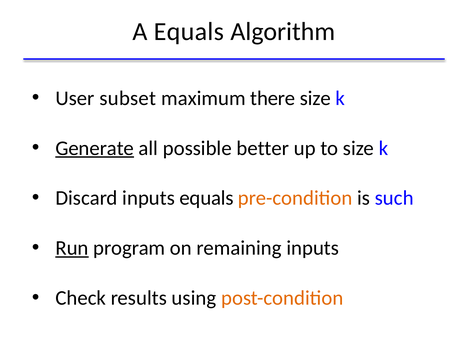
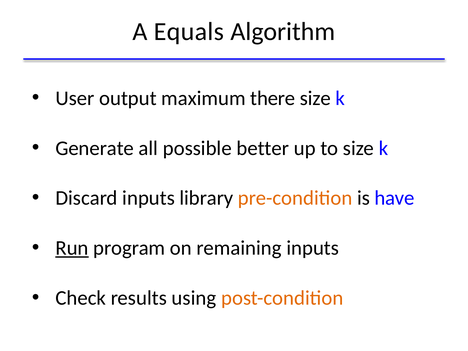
subset: subset -> output (128, 98)
Generate underline: present -> none (95, 148)
inputs equals: equals -> library (206, 198)
such: such -> have (394, 198)
